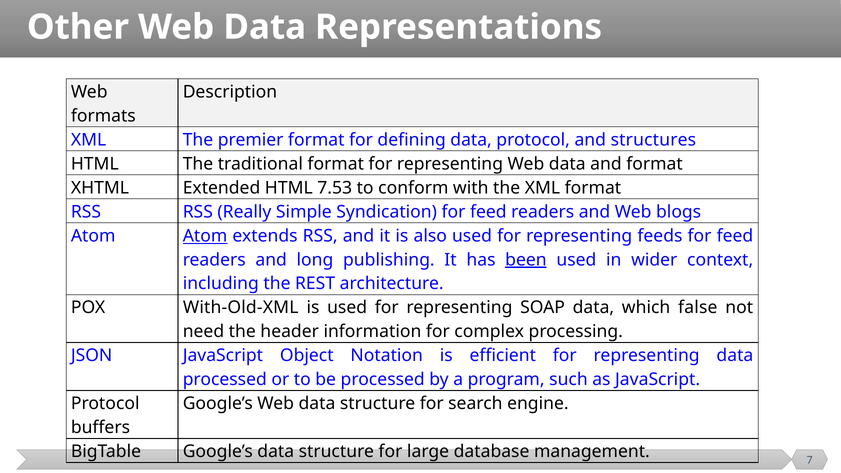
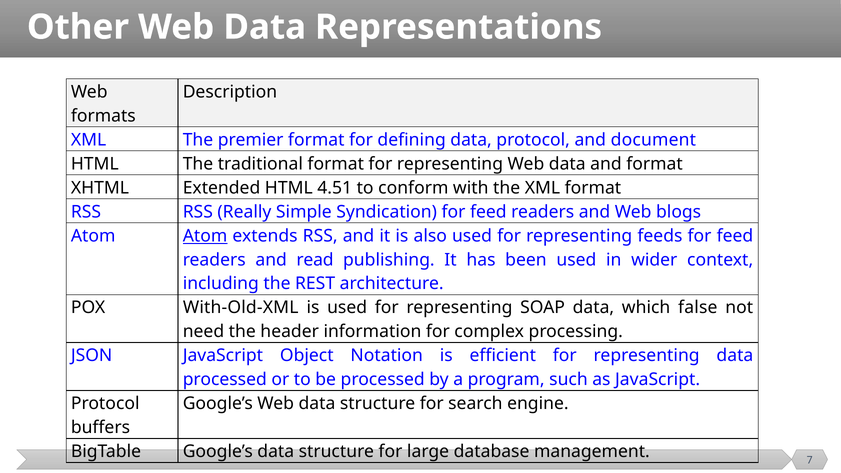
structures: structures -> document (653, 140)
7.53: 7.53 -> 4.51 (335, 188)
long: long -> read (315, 260)
been underline: present -> none (526, 260)
